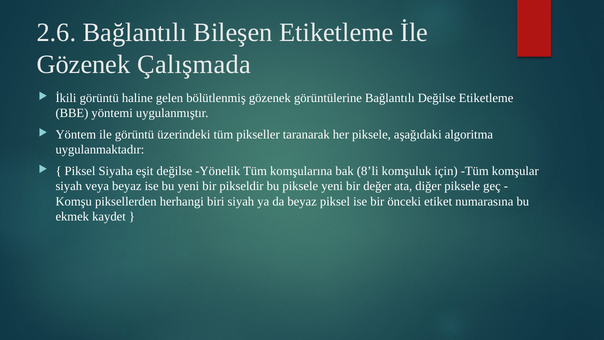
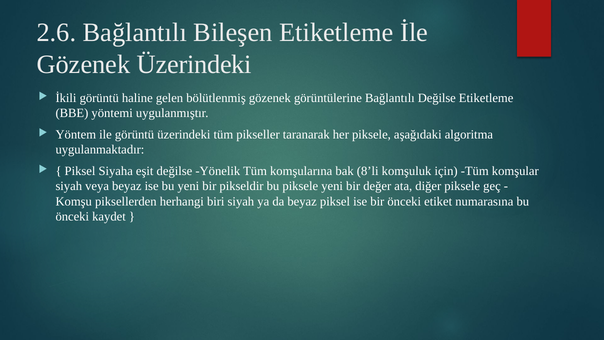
Gözenek Çalışmada: Çalışmada -> Üzerindeki (194, 64)
ekmek: ekmek -> önceki (72, 216)
